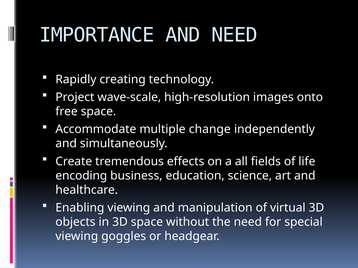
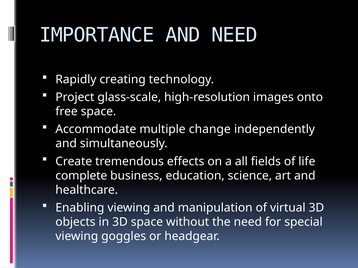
wave-scale: wave-scale -> glass-scale (129, 97)
encoding: encoding -> complete (81, 176)
